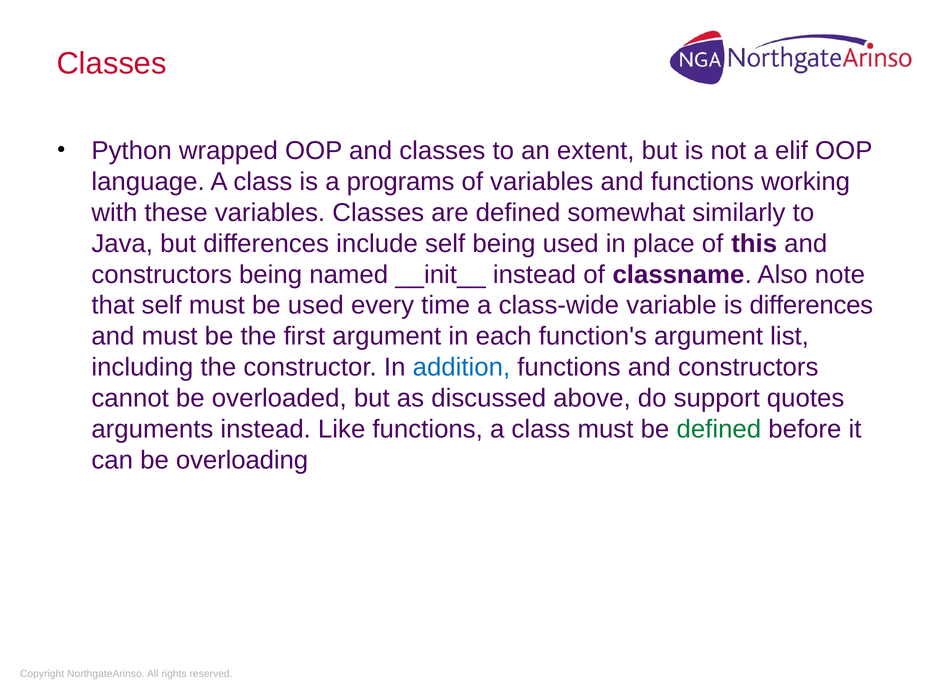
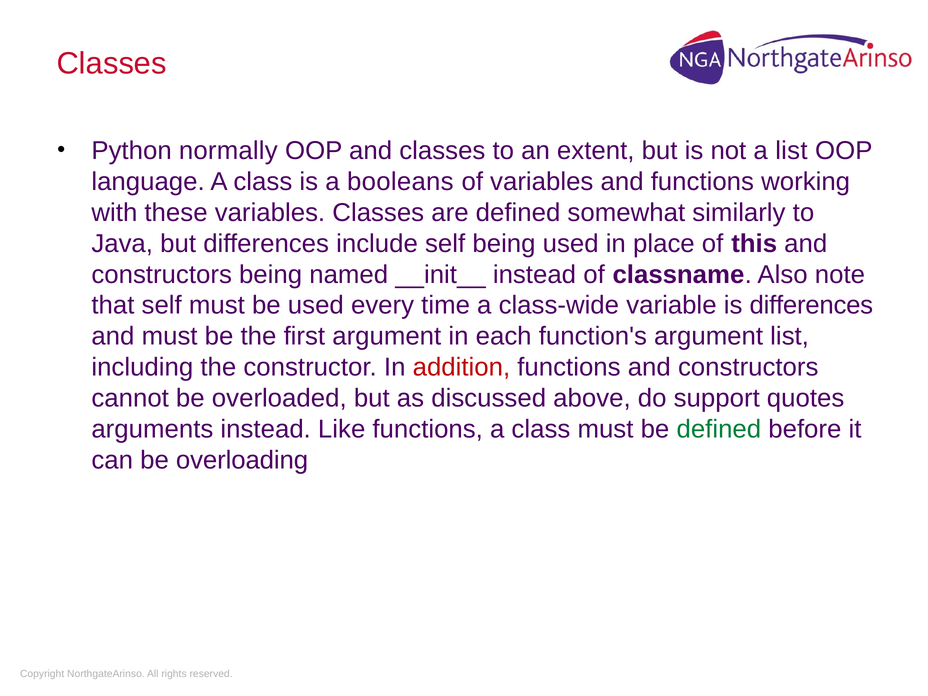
wrapped: wrapped -> normally (228, 151)
a elif: elif -> list (791, 151)
programs: programs -> booleans (400, 182)
addition colour: blue -> red (461, 367)
